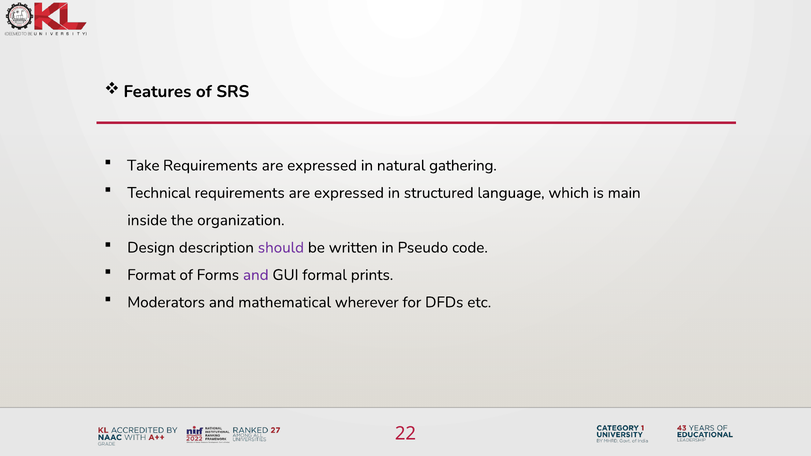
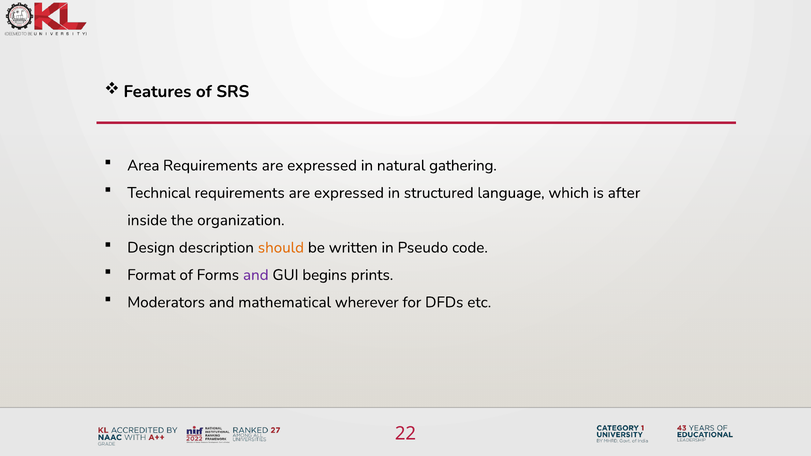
Take: Take -> Area (143, 166)
main: main -> after (624, 193)
should colour: purple -> orange (281, 248)
formal: formal -> begins (325, 275)
